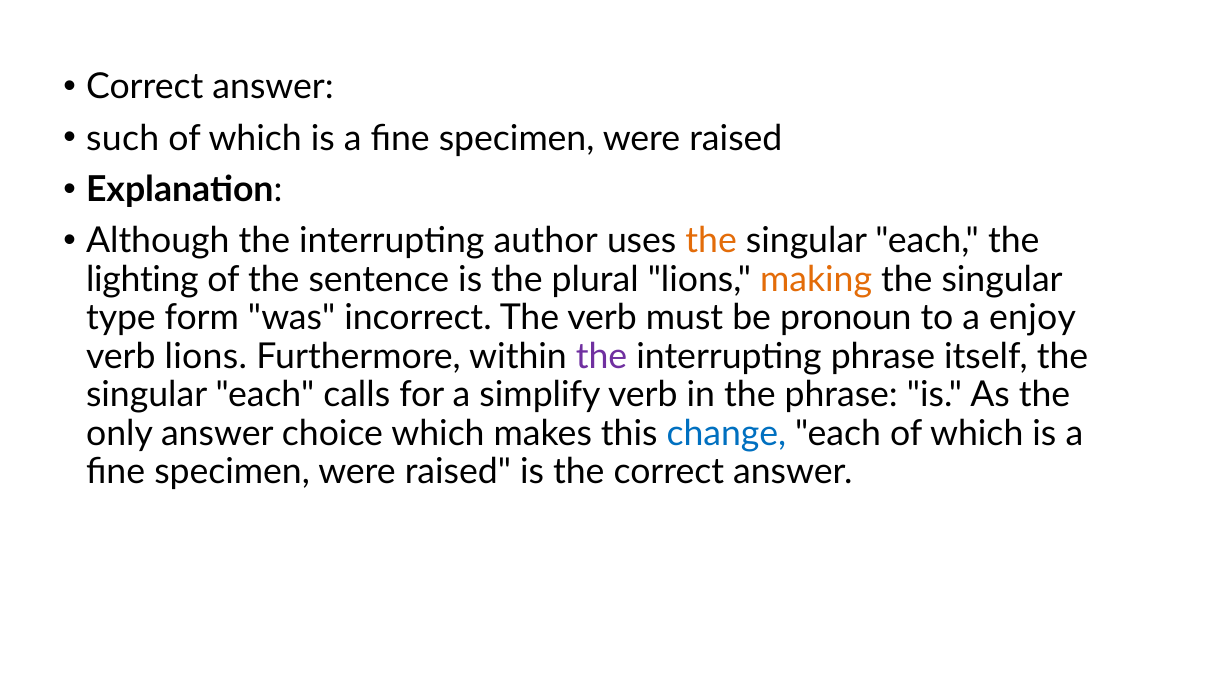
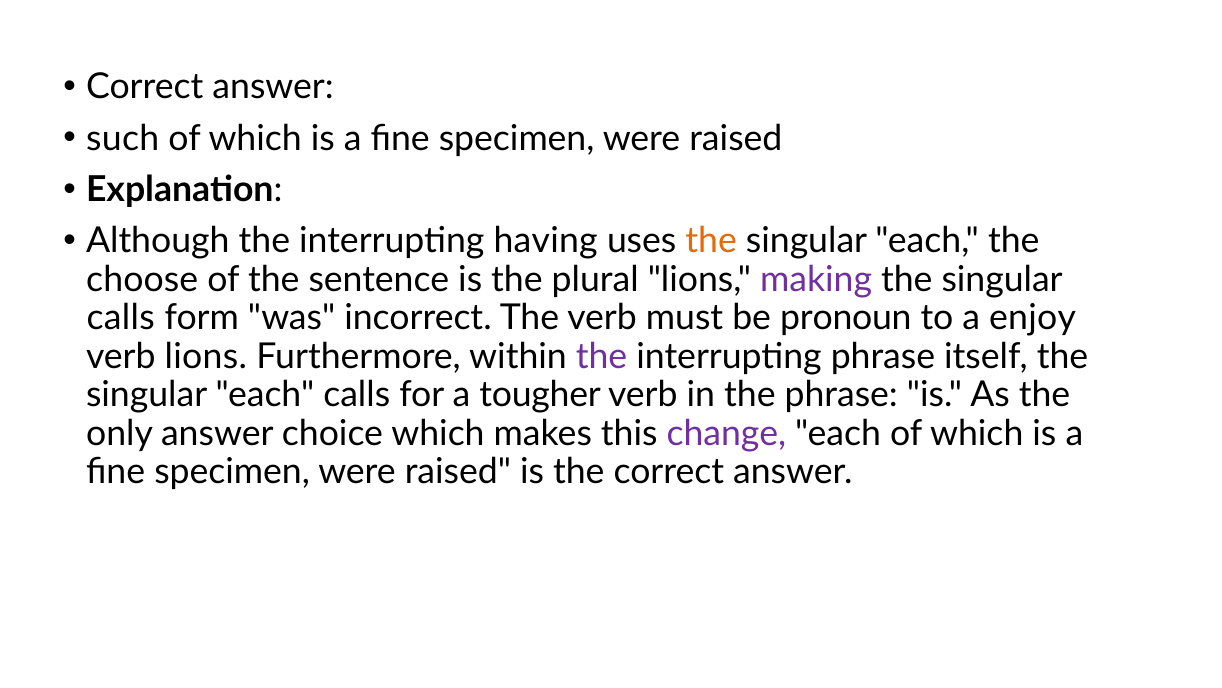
author: author -> having (546, 241)
lighting: lighting -> choose (142, 279)
making colour: orange -> purple (816, 279)
type: type -> calls (121, 318)
simplify: simplify -> tougher (540, 395)
change colour: blue -> purple (726, 433)
